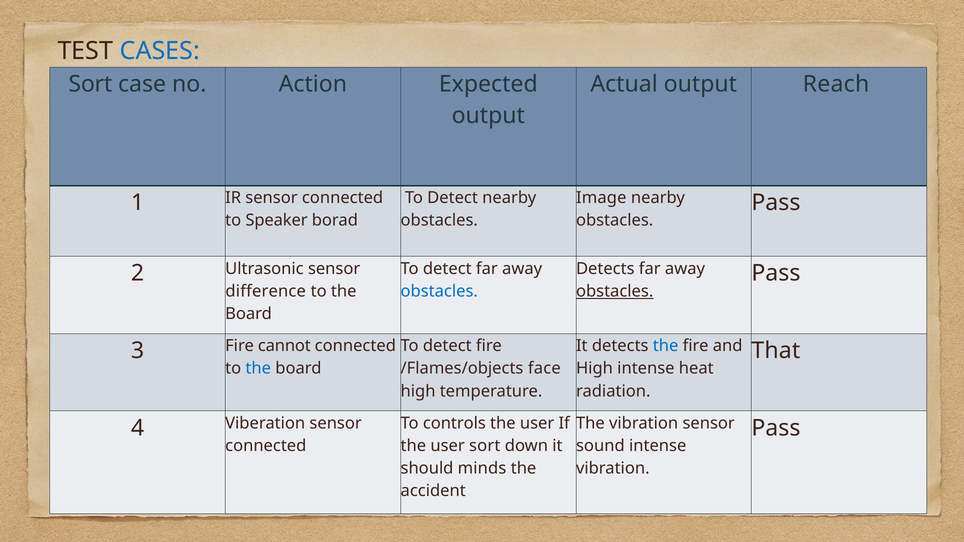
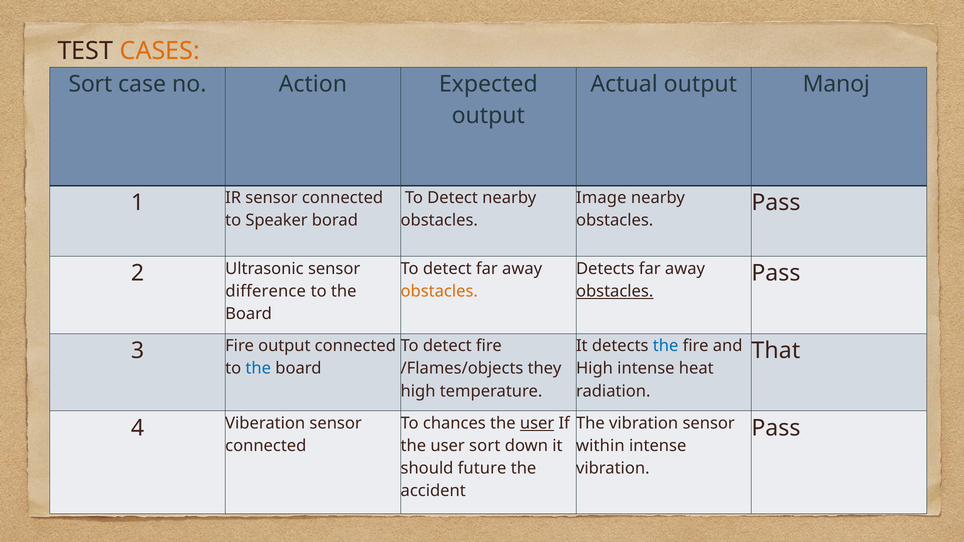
CASES colour: blue -> orange (160, 51)
Reach: Reach -> Manoj (836, 84)
obstacles colour: blue -> orange (439, 291)
Fire cannot: cannot -> output (284, 346)
face: face -> they (545, 369)
controls: controls -> chances (454, 423)
user underline: none -> present (537, 423)
sound: sound -> within (600, 446)
minds: minds -> future (482, 469)
